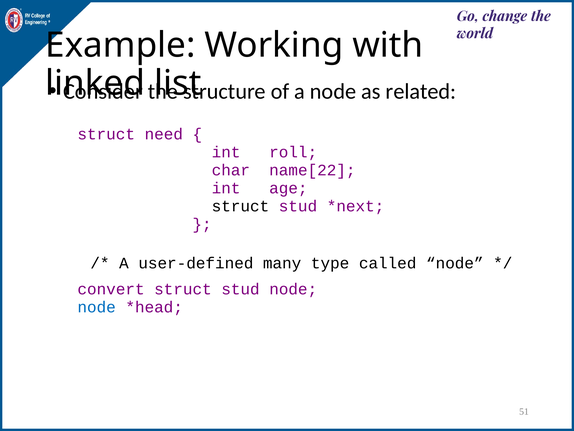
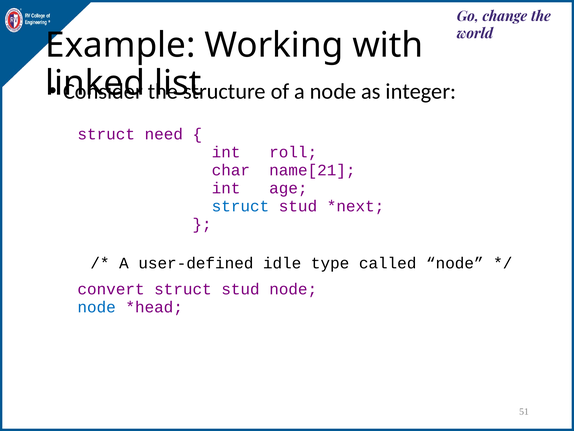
related: related -> integer (421, 91)
name[22: name[22 -> name[21 (312, 170)
struct colour: black -> blue (240, 206)
many: many -> idle (282, 263)
